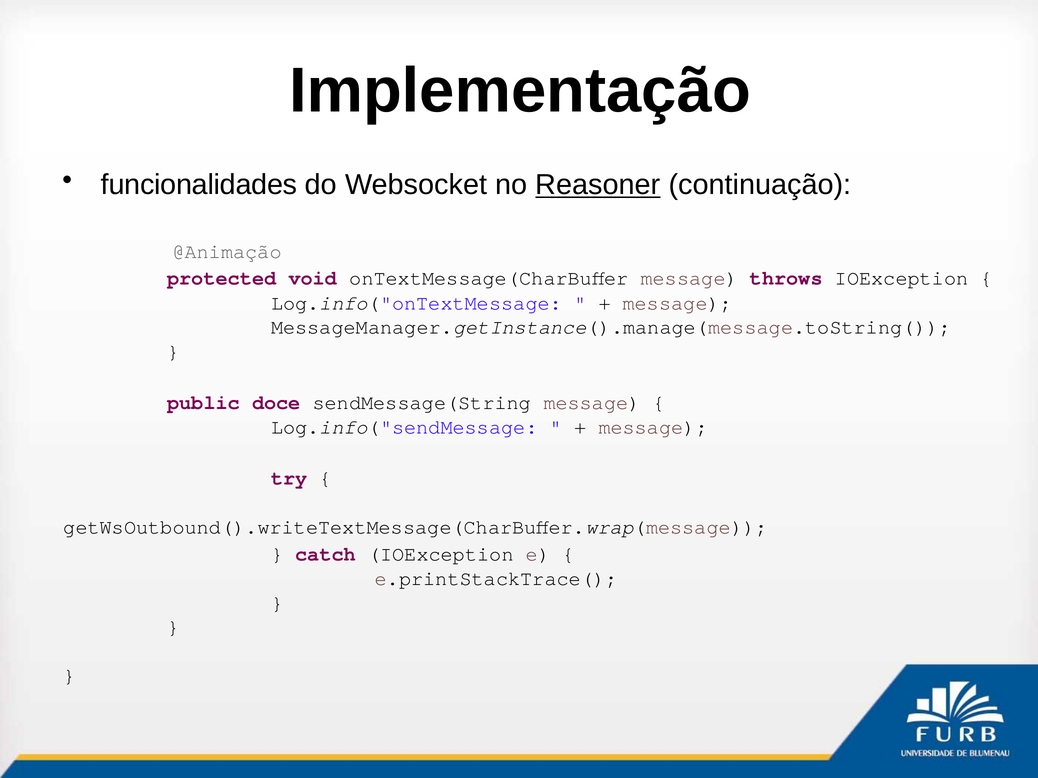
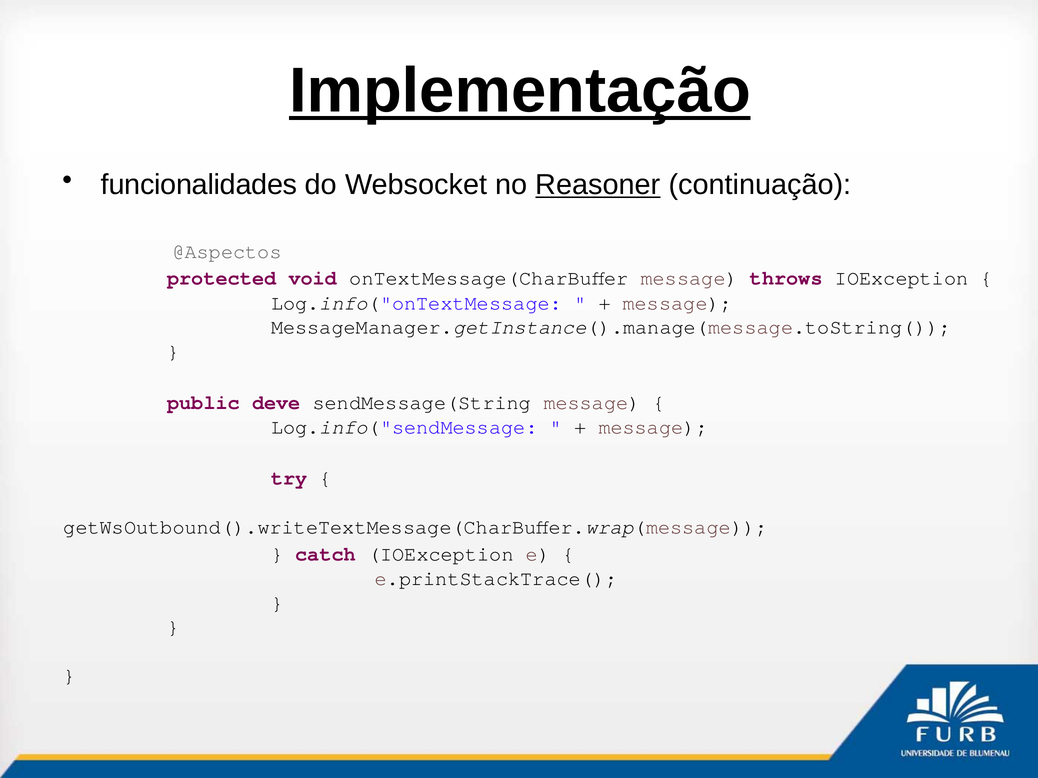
Implementação underline: none -> present (520, 91)
@Animação: @Animação -> @Aspectos (227, 252)
doce: doce -> deve (276, 403)
